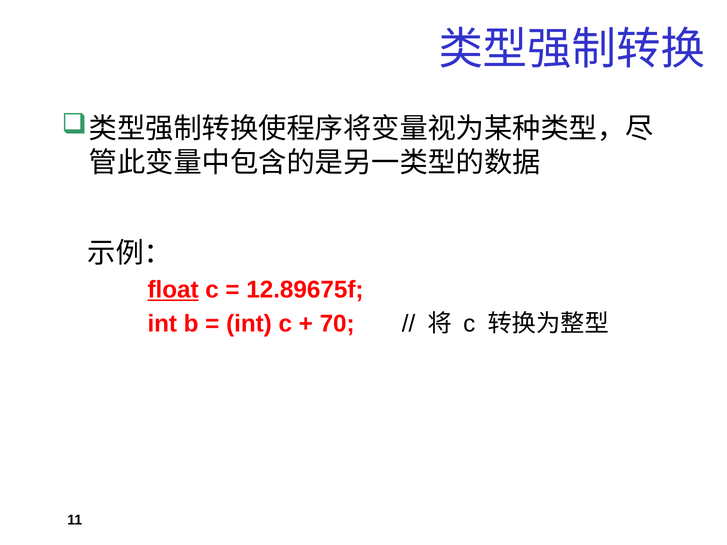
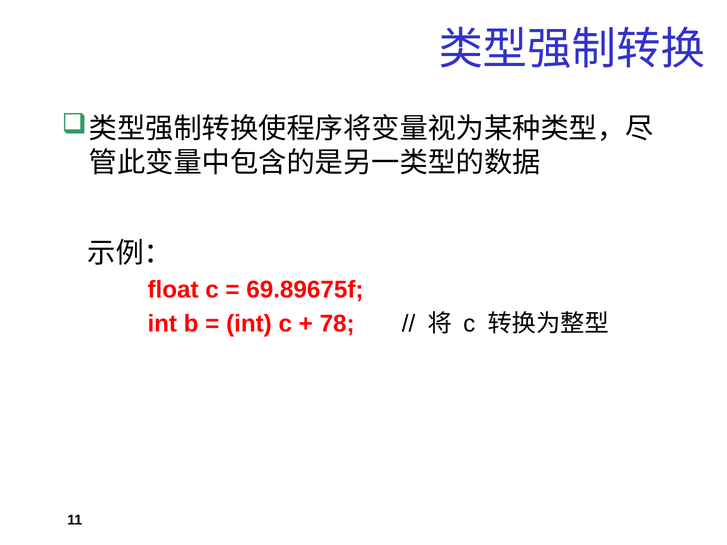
float underline: present -> none (173, 290)
12.89675f: 12.89675f -> 69.89675f (305, 290)
70: 70 -> 78 (337, 324)
